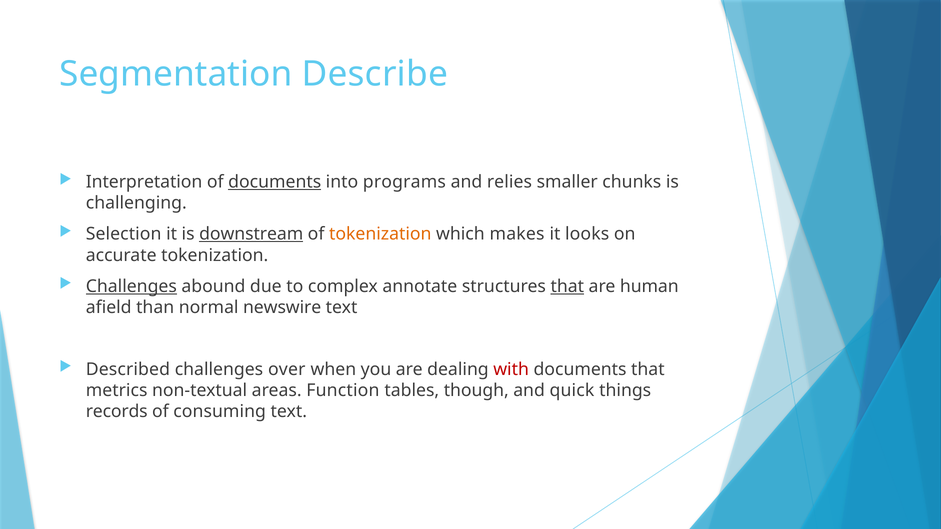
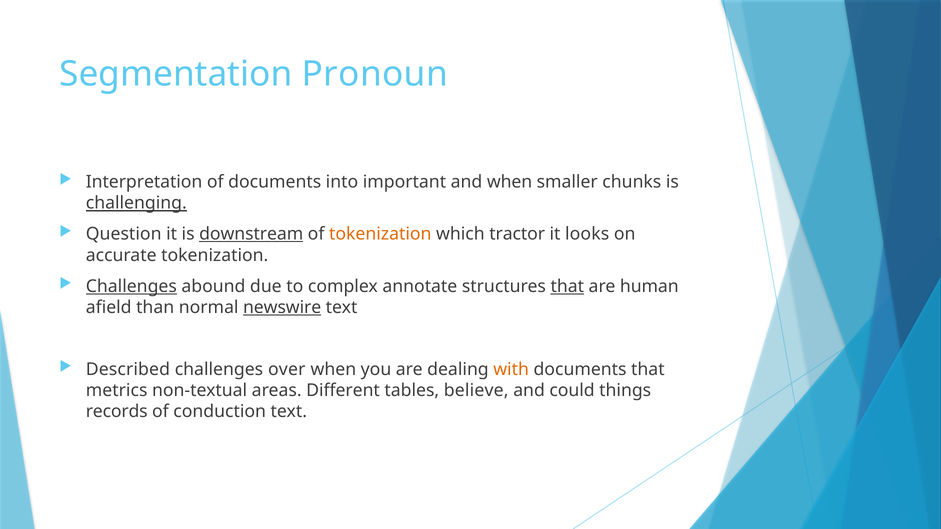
Describe: Describe -> Pronoun (375, 74)
documents underline: present -> none (275, 182)
programs: programs -> important (404, 182)
and relies: relies -> when (510, 182)
challenging underline: none -> present (136, 203)
Selection: Selection -> Question (124, 234)
makes: makes -> tractor (517, 234)
newswire underline: none -> present (282, 308)
with colour: red -> orange (511, 370)
Function: Function -> Different (343, 391)
though: though -> believe (476, 391)
quick: quick -> could (572, 391)
consuming: consuming -> conduction (220, 412)
